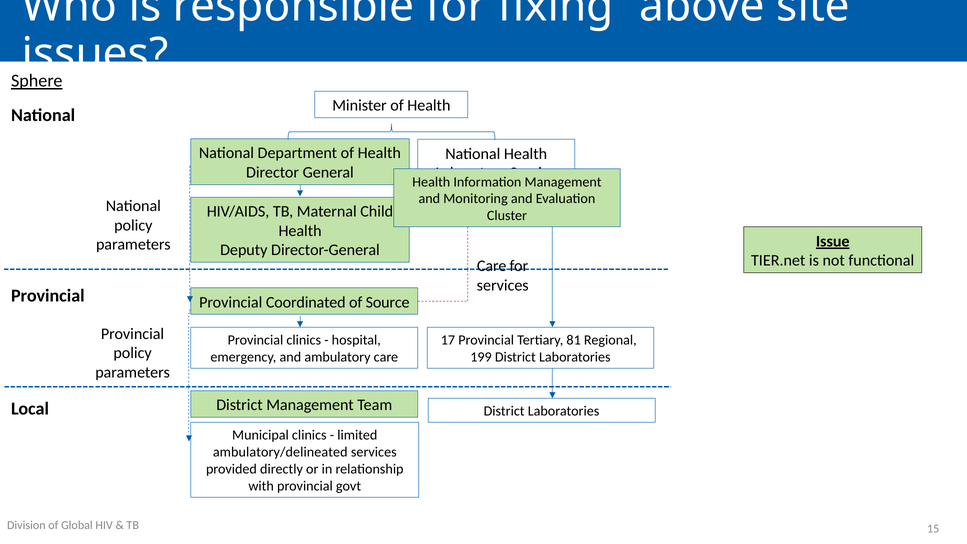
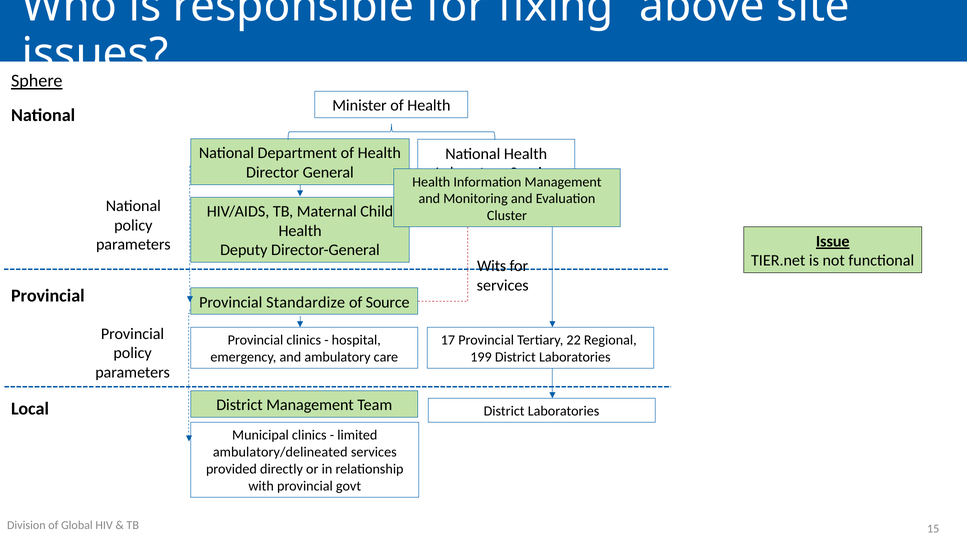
Care: Care -> Wits (492, 266)
Coordinated: Coordinated -> Standardize (306, 302)
81: 81 -> 22 (574, 340)
